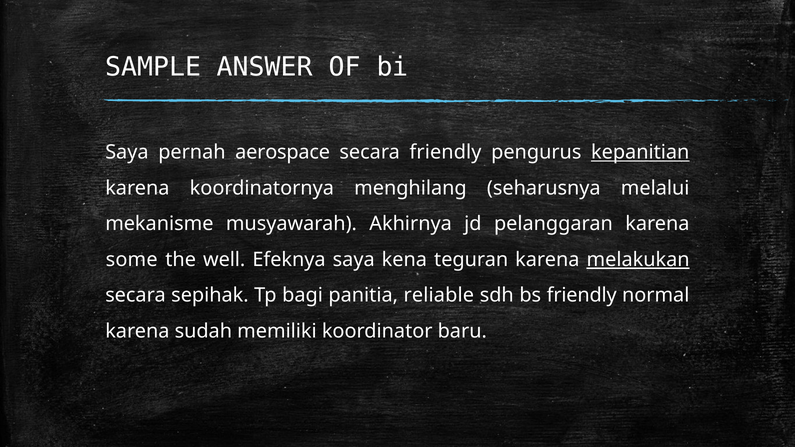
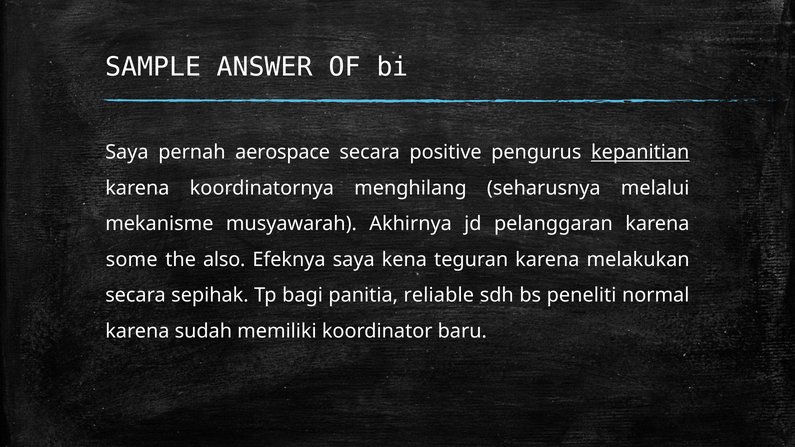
secara friendly: friendly -> positive (446, 152)
well: well -> also (224, 260)
melakukan underline: present -> none (638, 260)
bs friendly: friendly -> peneliti (582, 296)
